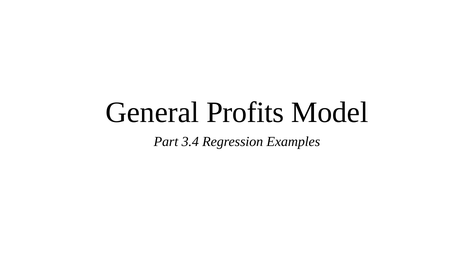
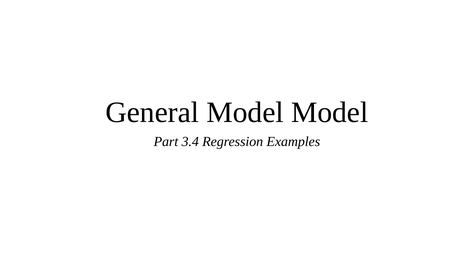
General Profits: Profits -> Model (245, 113)
